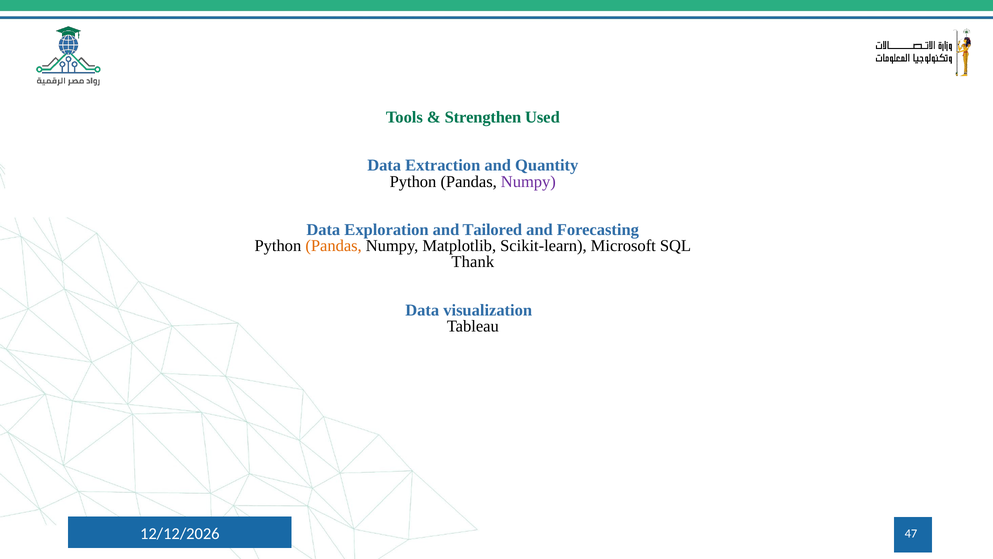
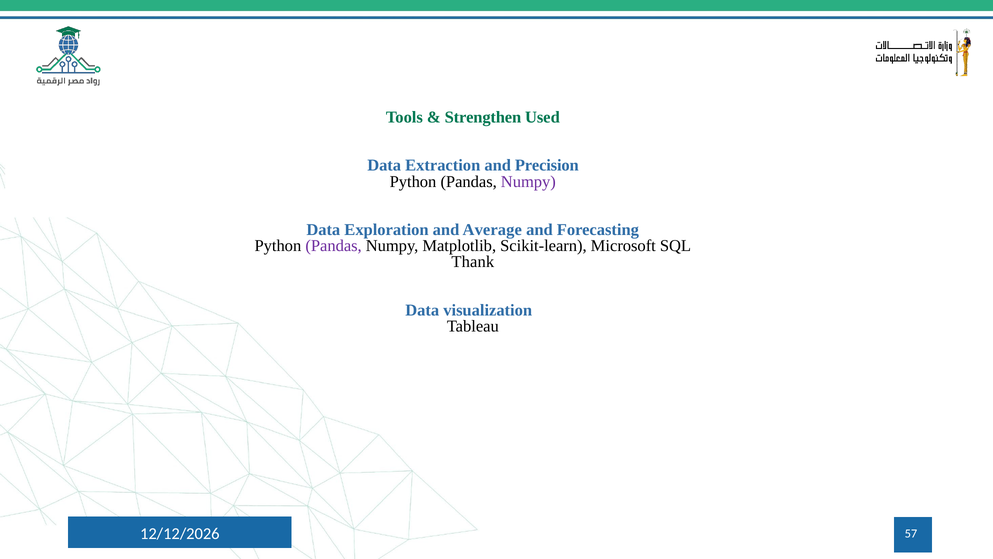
Quantity: Quantity -> Precision (547, 165)
Tailored: Tailored -> Average (492, 230)
Pandas colour: orange -> purple (334, 246)
47: 47 -> 57 (911, 533)
